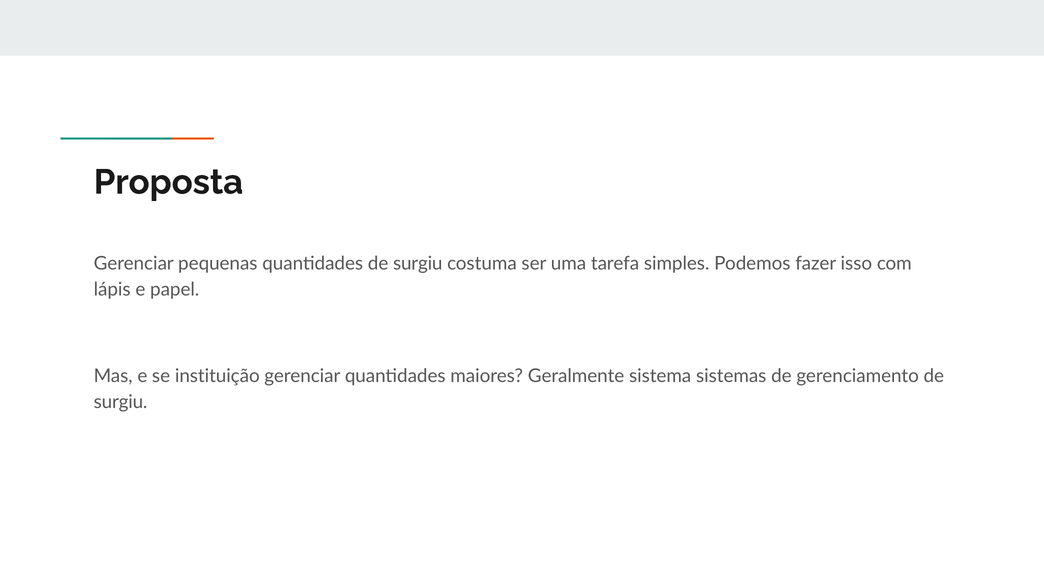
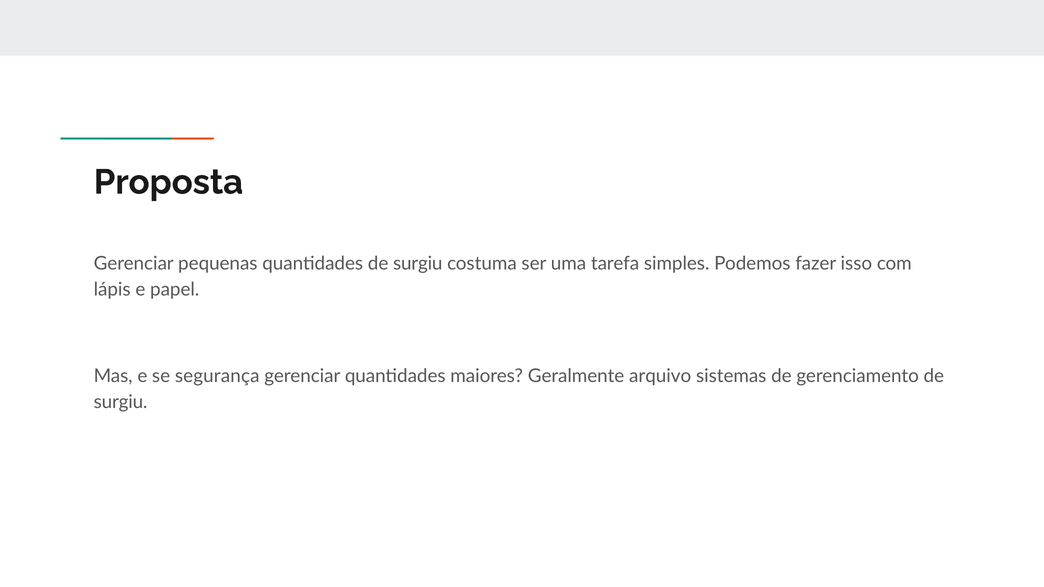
instituição: instituição -> segurança (217, 376)
sistema: sistema -> arquivo (660, 376)
